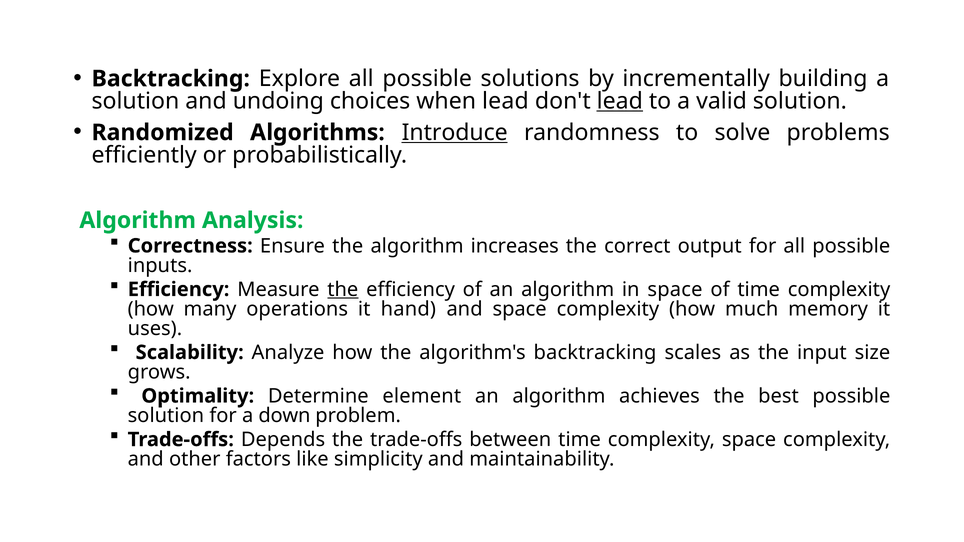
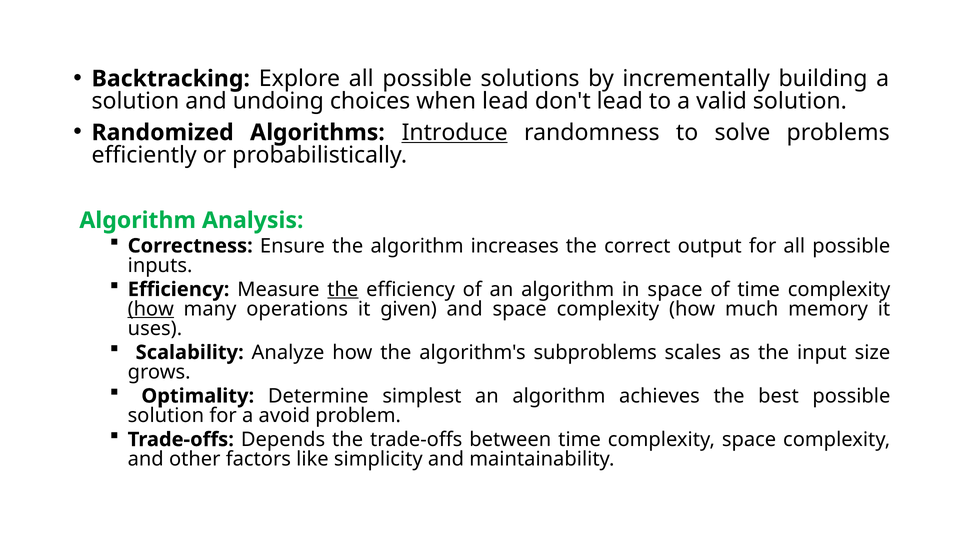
lead underline: present -> none (620, 101)
how underline: none -> present (151, 309)
hand: hand -> given (409, 309)
algorithm's backtracking: backtracking -> subproblems (595, 353)
element: element -> simplest (422, 396)
down: down -> avoid (284, 416)
